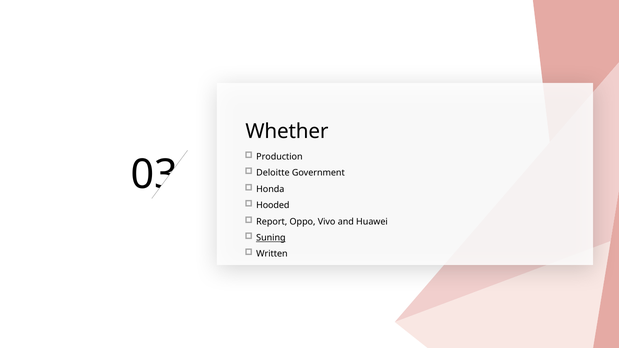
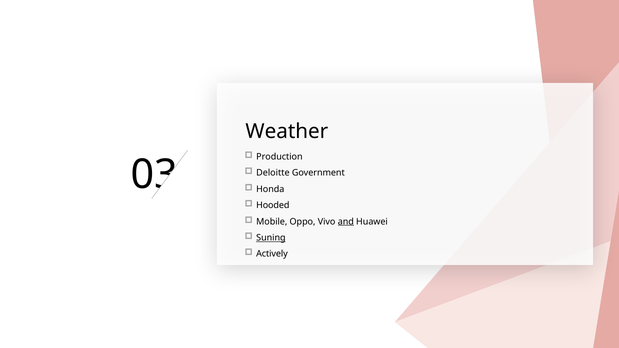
Whether: Whether -> Weather (287, 131)
Report: Report -> Mobile (272, 222)
and underline: none -> present (346, 222)
Written: Written -> Actively (272, 254)
